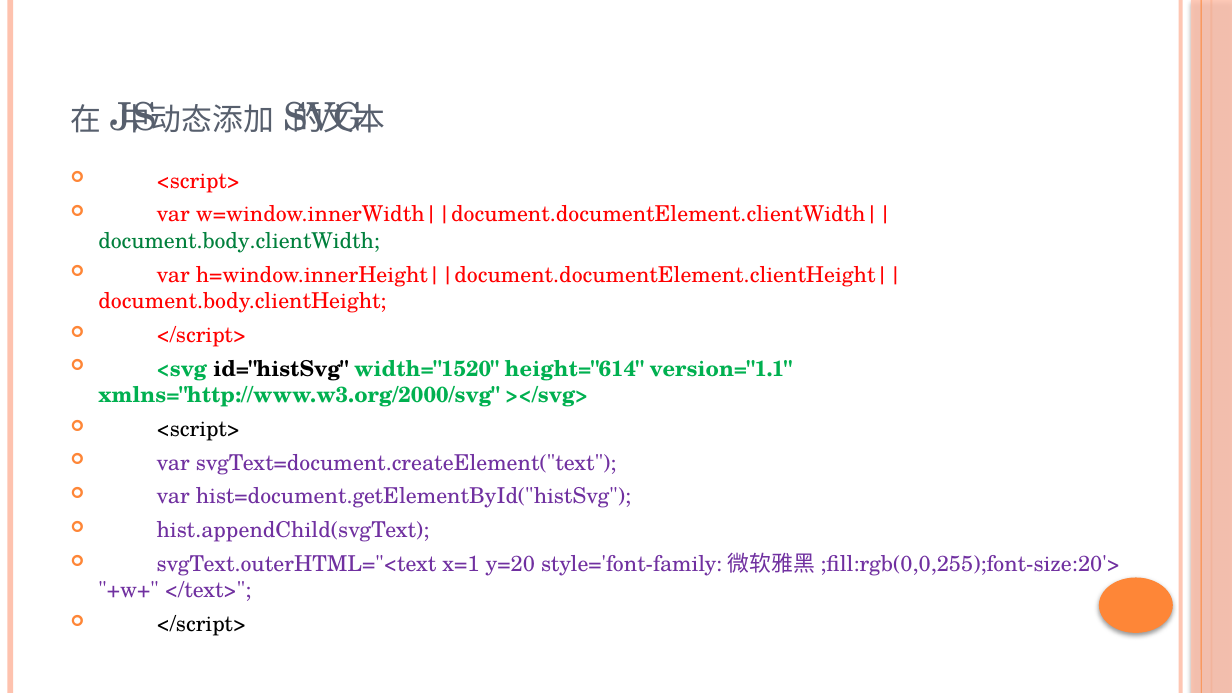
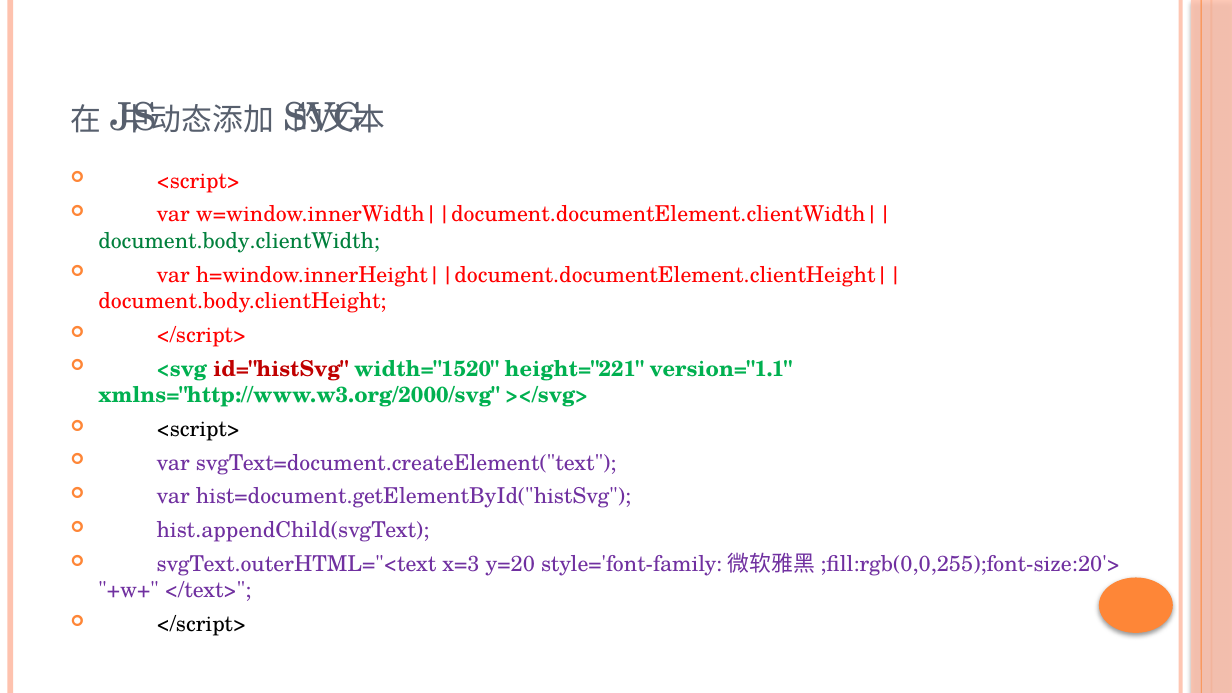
id="histSvg colour: black -> red (281, 369)
height="614: height="614 -> height="221 (574, 369)
x=1: x=1 -> x=3 (461, 565)
